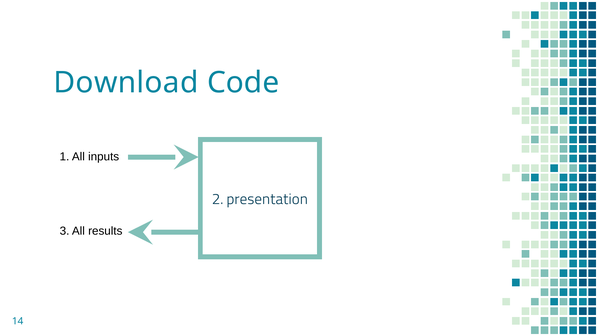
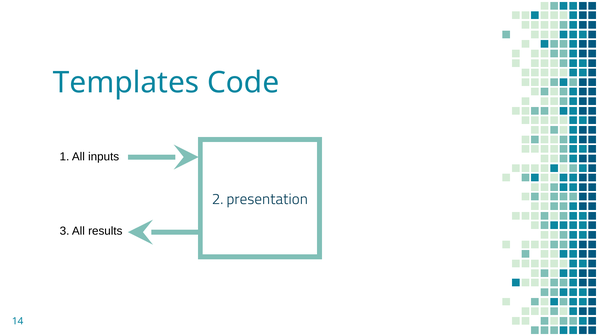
Download: Download -> Templates (126, 83)
